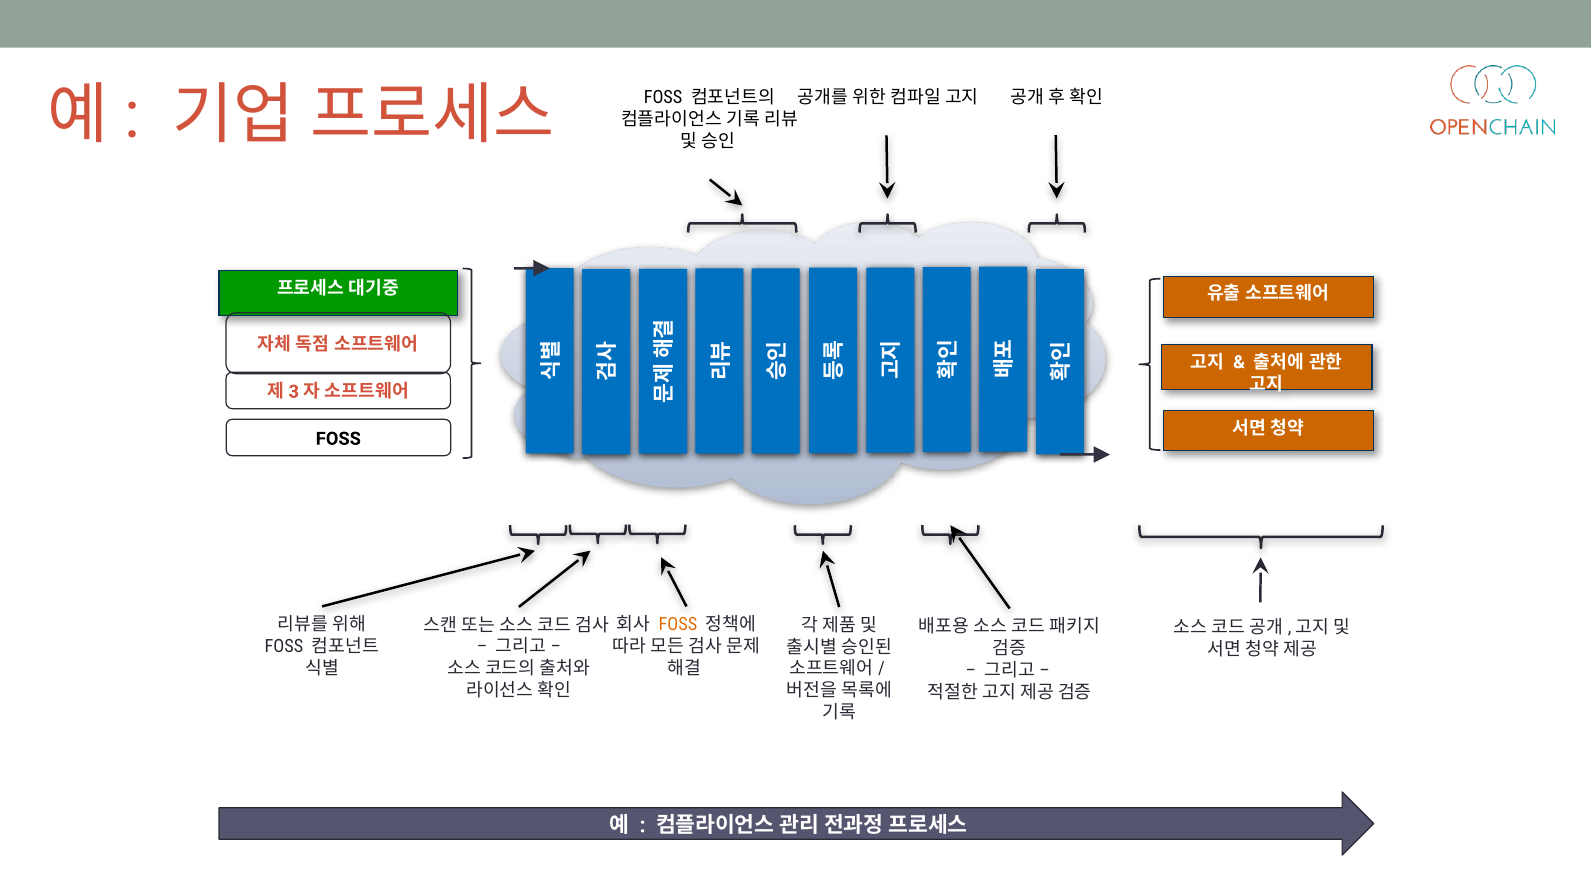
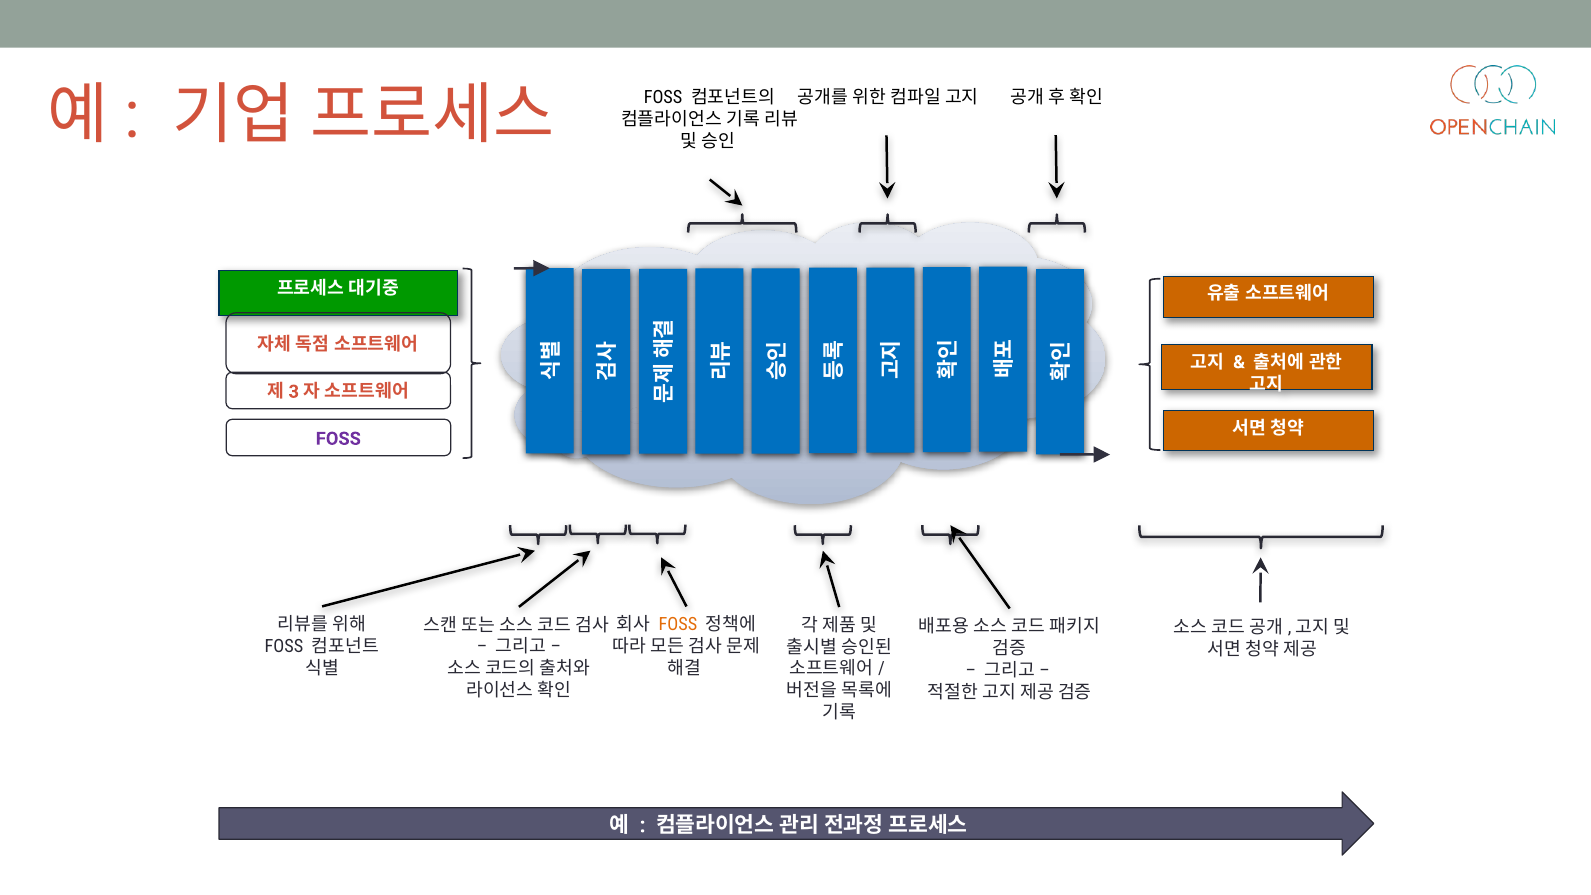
FOSS colour: black -> purple (338, 439)
